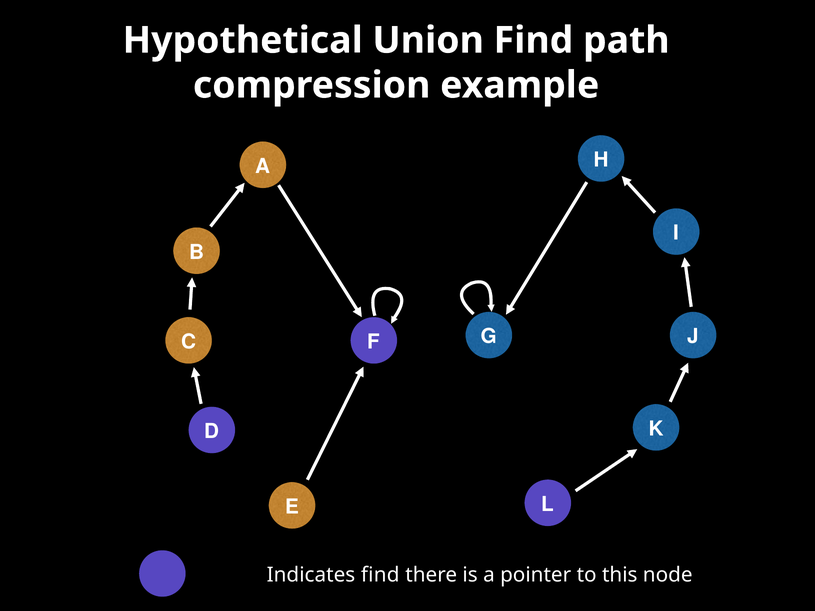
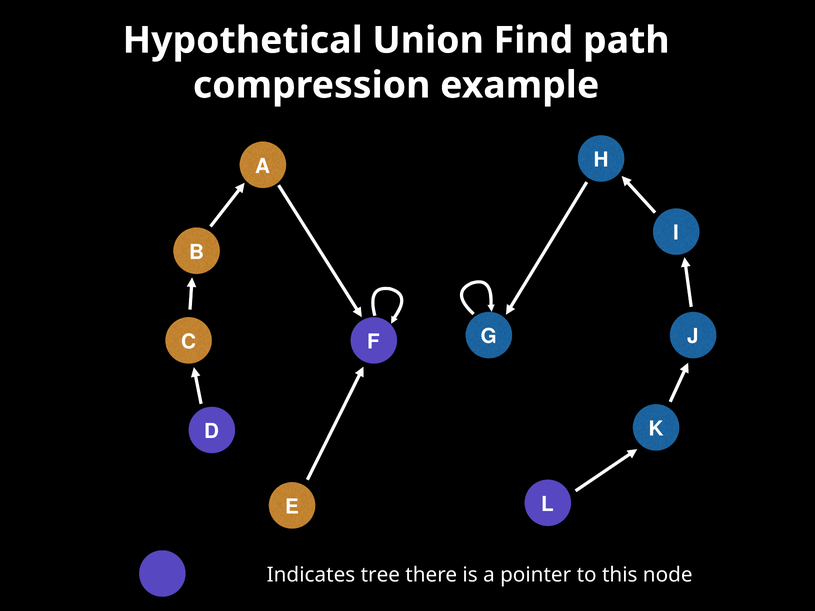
Indicates find: find -> tree (380, 575)
